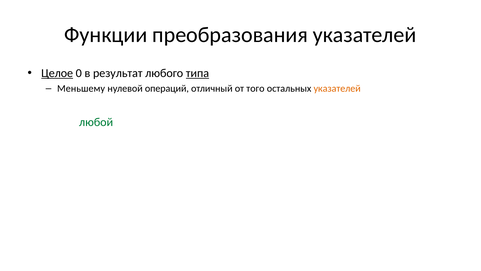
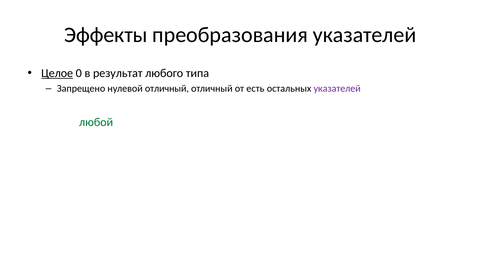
Функции: Функции -> Эффекты (106, 35)
типа underline: present -> none (197, 73)
Меньшему: Меньшему -> Запрещено (81, 88)
нулевой операций: операций -> отличный (167, 88)
того: того -> есть (255, 88)
указателей colour: orange -> purple (337, 88)
